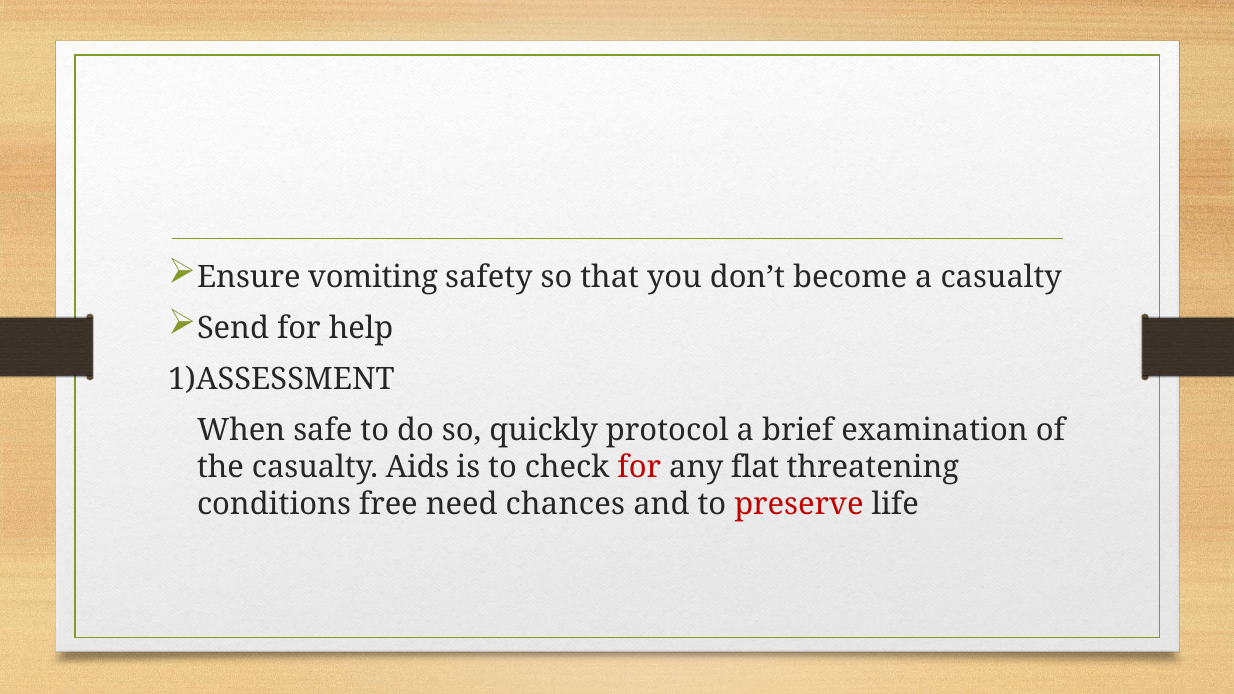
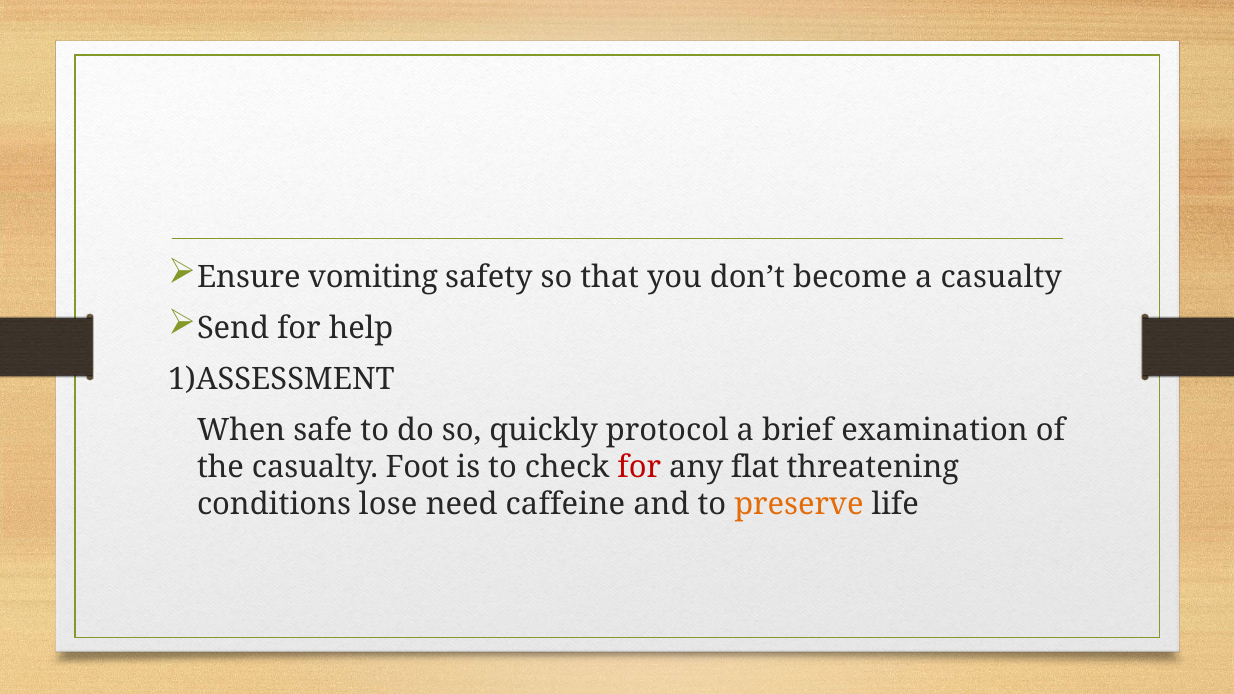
Aids: Aids -> Foot (417, 467)
free: free -> lose (388, 504)
chances: chances -> caffeine (565, 504)
preserve colour: red -> orange (799, 504)
